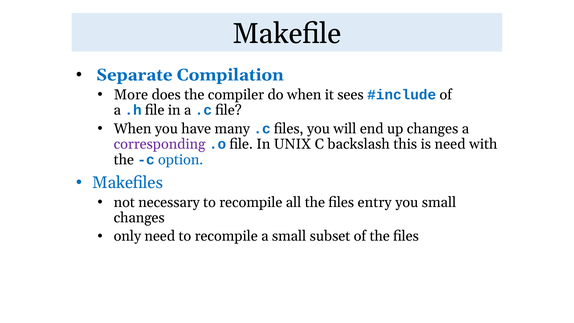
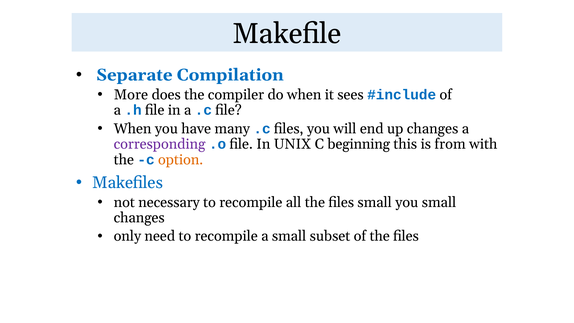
backslash: backslash -> beginning (359, 144)
is need: need -> from (450, 144)
option colour: blue -> orange (181, 160)
files entry: entry -> small (375, 202)
